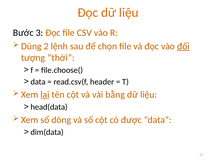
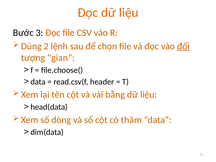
thời: thời -> gian (61, 58)
lại underline: present -> none (45, 95)
được: được -> thăm (131, 120)
